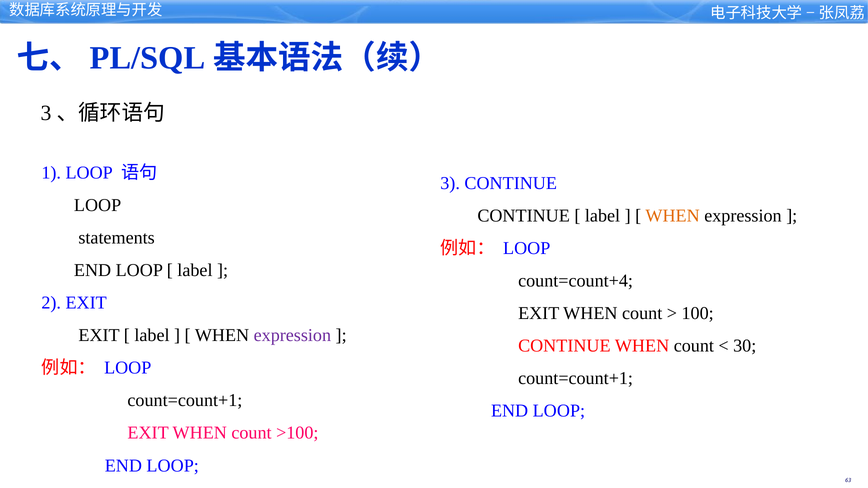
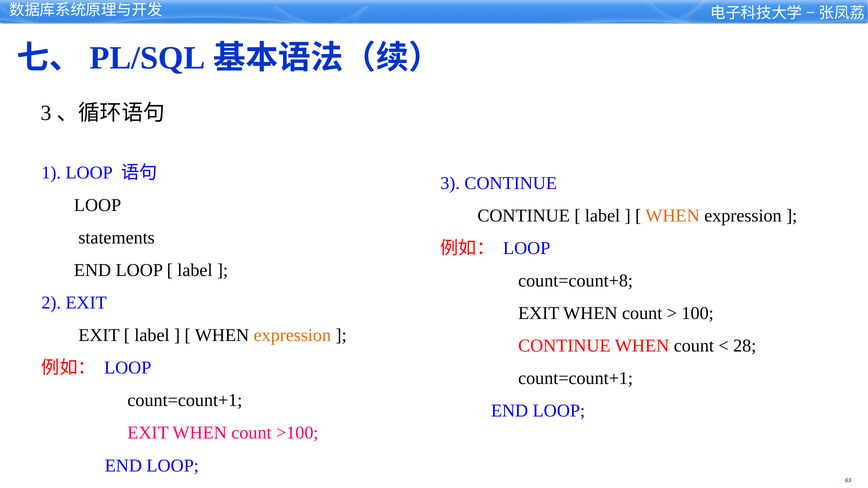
count=count+4: count=count+4 -> count=count+8 (576, 281)
expression colour: purple -> orange (292, 336)
30: 30 -> 28 (745, 346)
